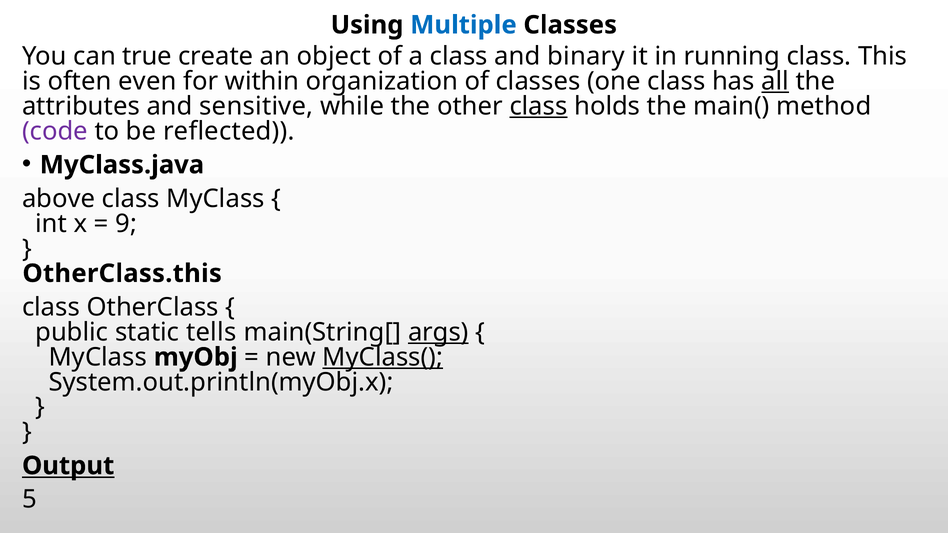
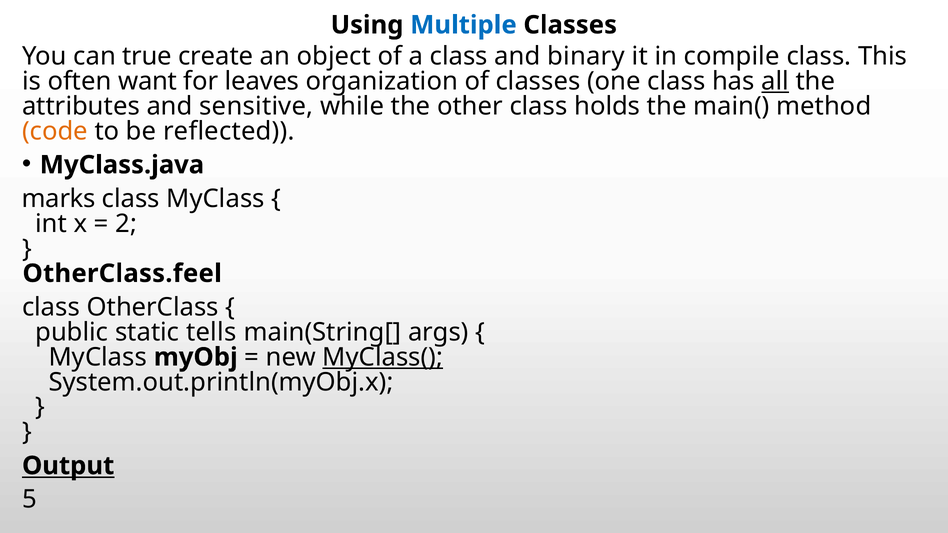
running: running -> compile (732, 56)
even: even -> want (148, 81)
within: within -> leaves (262, 81)
class underline: present -> none (539, 106)
code colour: purple -> orange (55, 131)
above: above -> marks (59, 199)
9: 9 -> 2 (126, 224)
OtherClass.this: OtherClass.this -> OtherClass.feel (122, 274)
args underline: present -> none (438, 332)
